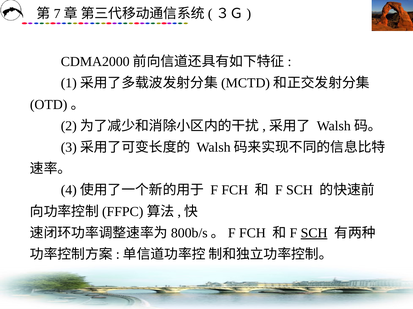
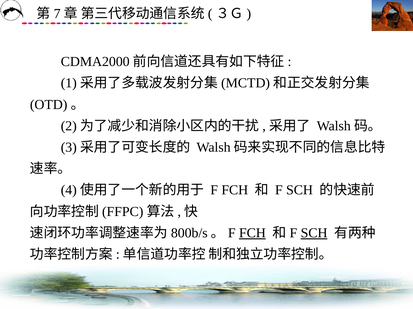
FCH underline: none -> present (252, 233)
